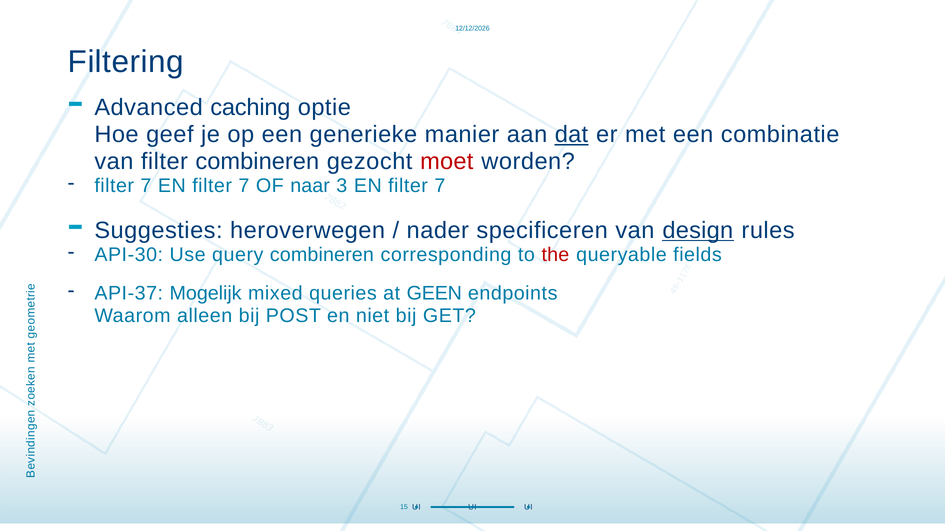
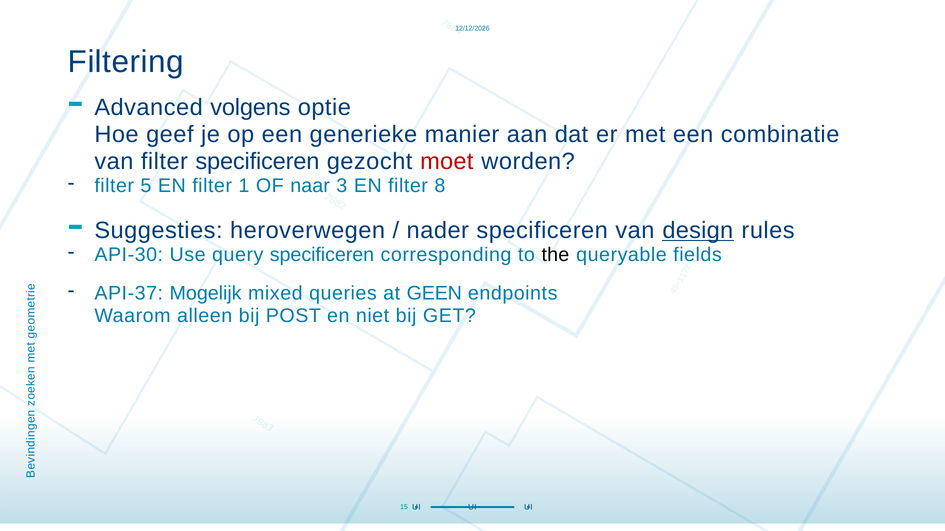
caching: caching -> volgens (250, 108)
dat underline: present -> none (572, 135)
filter combineren: combineren -> specificeren (257, 162)
7: 7 -> 5 (146, 186)
7: 7 -> 1 (244, 186)
3 EN filter 7: 7 -> 8 (440, 186)
query combineren: combineren -> specificeren (322, 255)
the colour: red -> black (555, 255)
